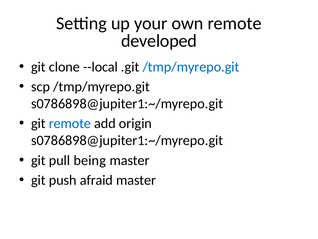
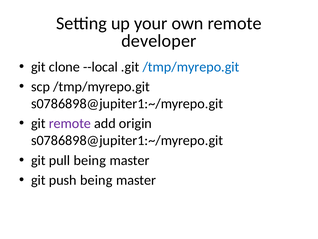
developed: developed -> developer (159, 41)
remote colour: blue -> purple (70, 123)
push afraid: afraid -> being (96, 180)
